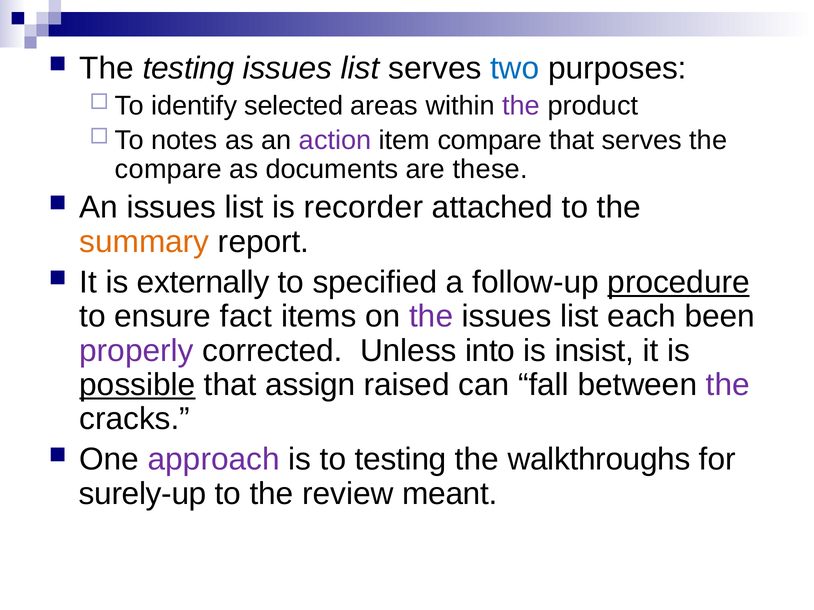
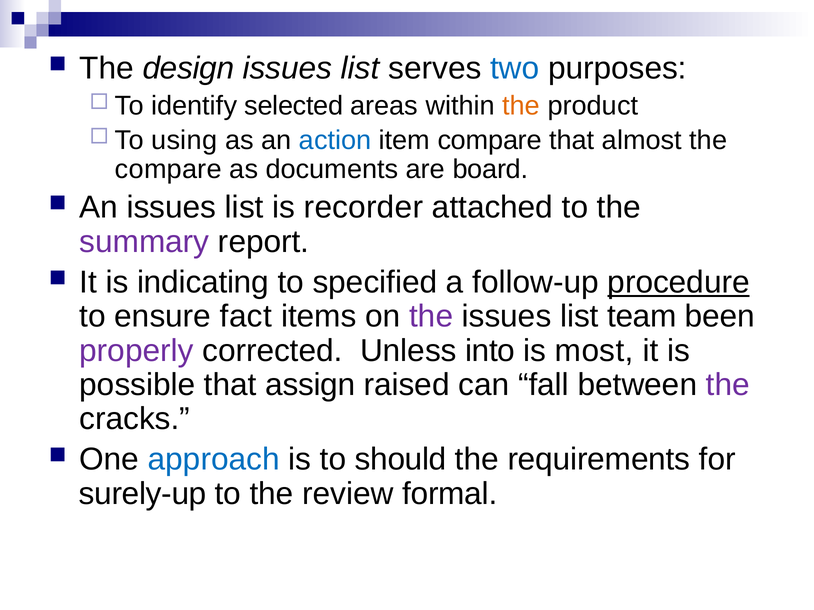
The testing: testing -> design (188, 68)
the colour: purple -> orange (521, 106)
notes: notes -> using (184, 140)
action colour: purple -> blue (335, 140)
that serves: serves -> almost (642, 140)
these: these -> board (490, 170)
summary colour: orange -> purple (144, 242)
externally: externally -> indicating (203, 282)
each: each -> team (642, 317)
insist: insist -> most (594, 351)
possible underline: present -> none (137, 385)
approach colour: purple -> blue (214, 460)
to testing: testing -> should (401, 460)
walkthroughs: walkthroughs -> requirements (599, 460)
meant: meant -> formal (450, 494)
